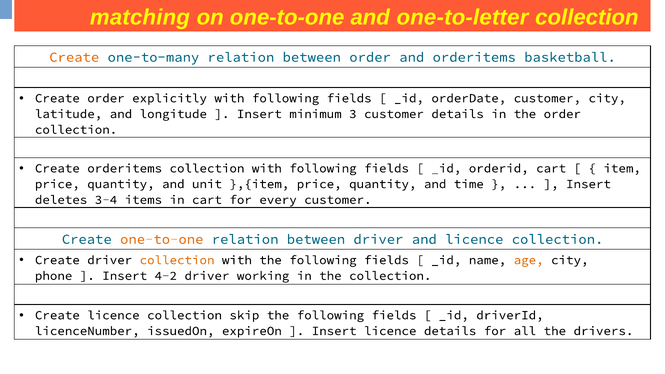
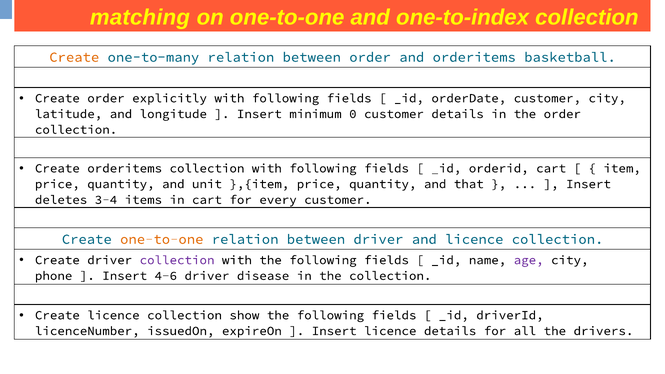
one-to-letter: one-to-letter -> one-to-index (463, 17)
3: 3 -> 0 (353, 114)
time: time -> that (469, 184)
collection colour: orange -> purple (177, 260)
age colour: orange -> purple (529, 260)
4-2: 4-2 -> 4-6 (166, 276)
working: working -> disease (263, 276)
skip: skip -> show (244, 315)
